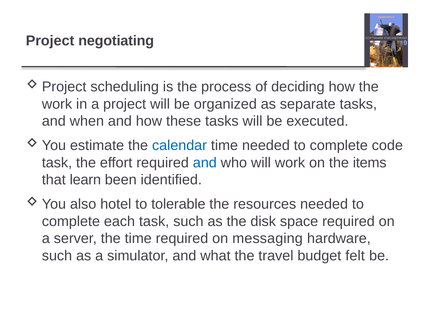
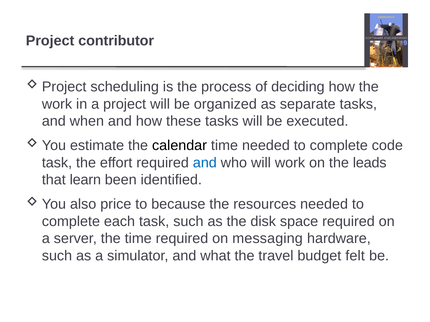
negotiating: negotiating -> contributor (116, 41)
calendar colour: blue -> black (180, 146)
items: items -> leads (370, 163)
hotel: hotel -> price (116, 205)
tolerable: tolerable -> because (178, 205)
